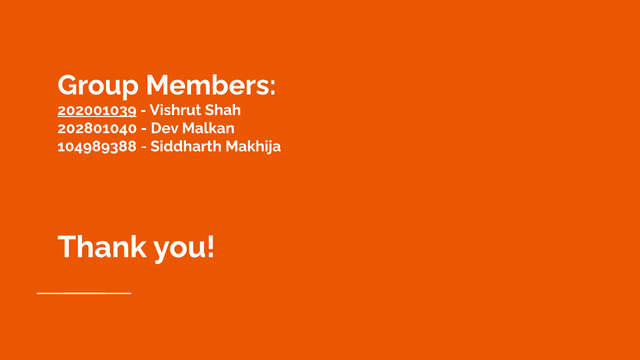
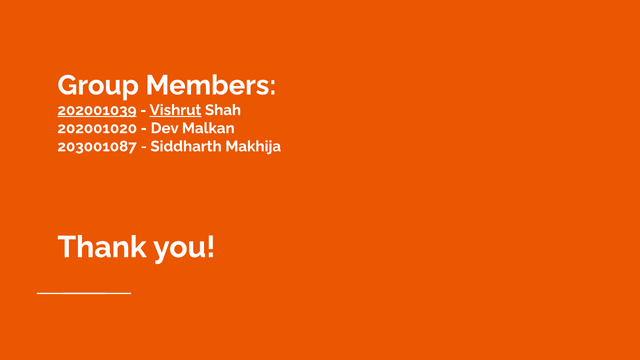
Vishrut underline: none -> present (175, 110)
202801040: 202801040 -> 202001020 (97, 128)
104989388: 104989388 -> 203001087 (97, 146)
